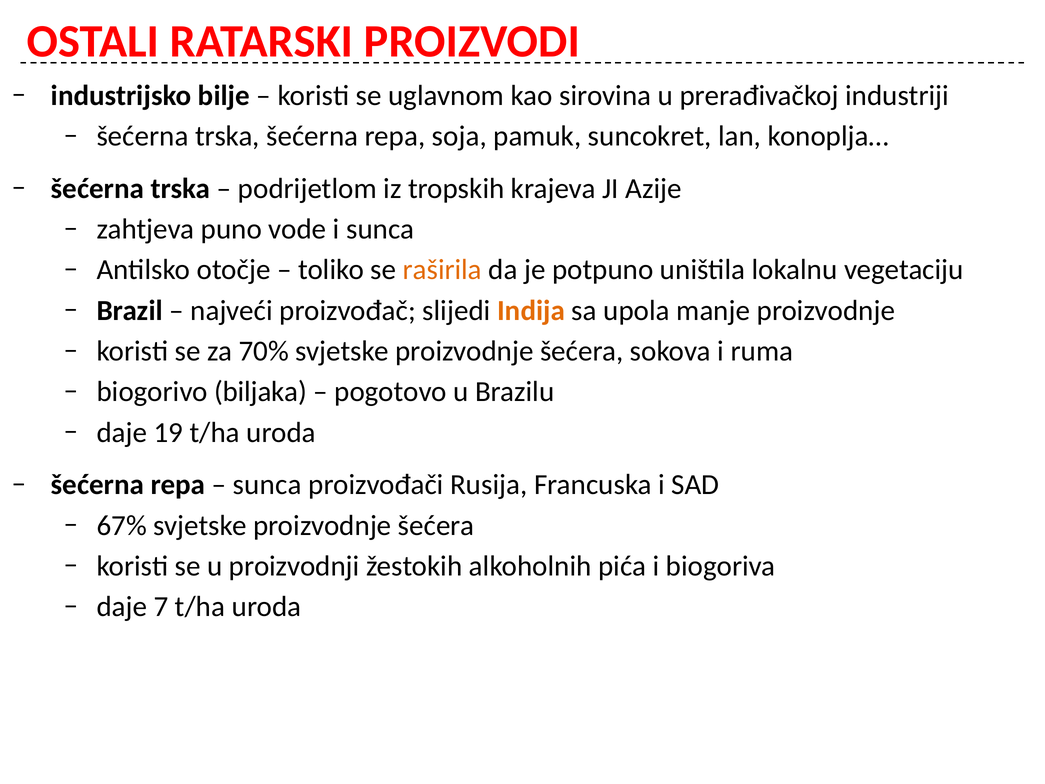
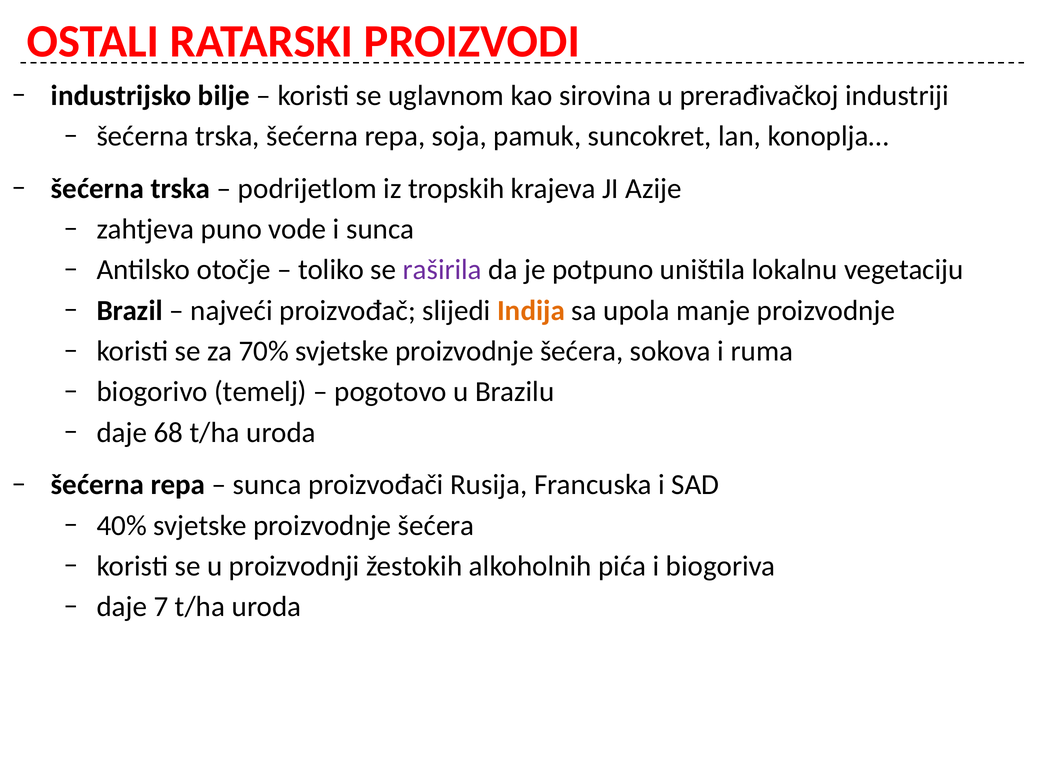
raširila colour: orange -> purple (442, 270)
biljaka: biljaka -> temelj (260, 392)
19: 19 -> 68 (168, 432)
67%: 67% -> 40% (122, 525)
